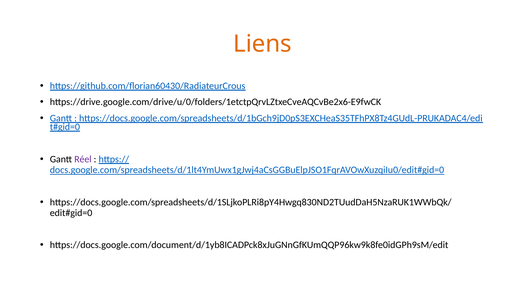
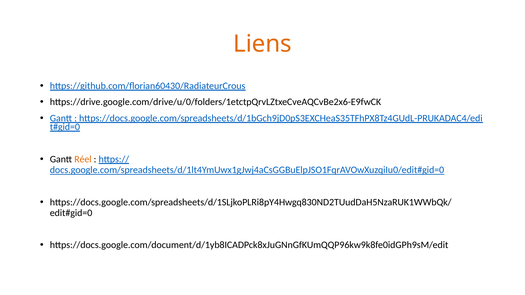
Réel colour: purple -> orange (83, 159)
